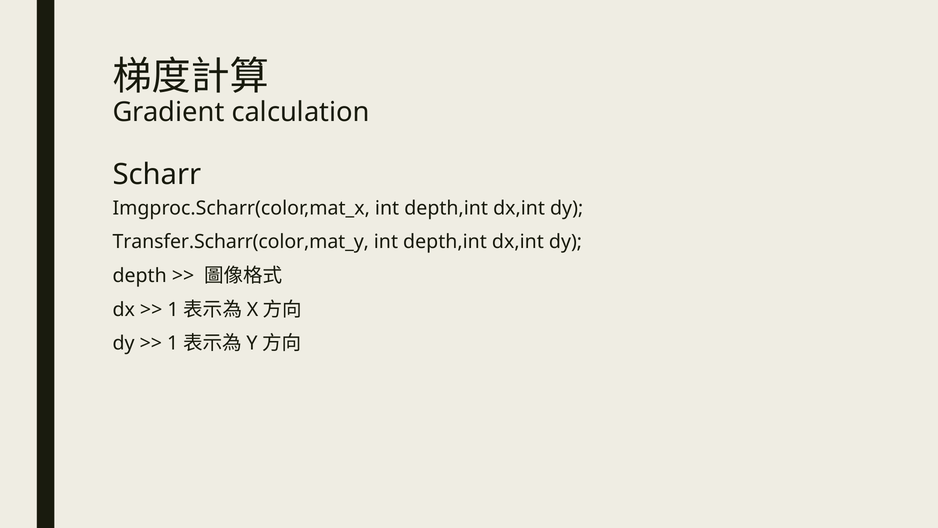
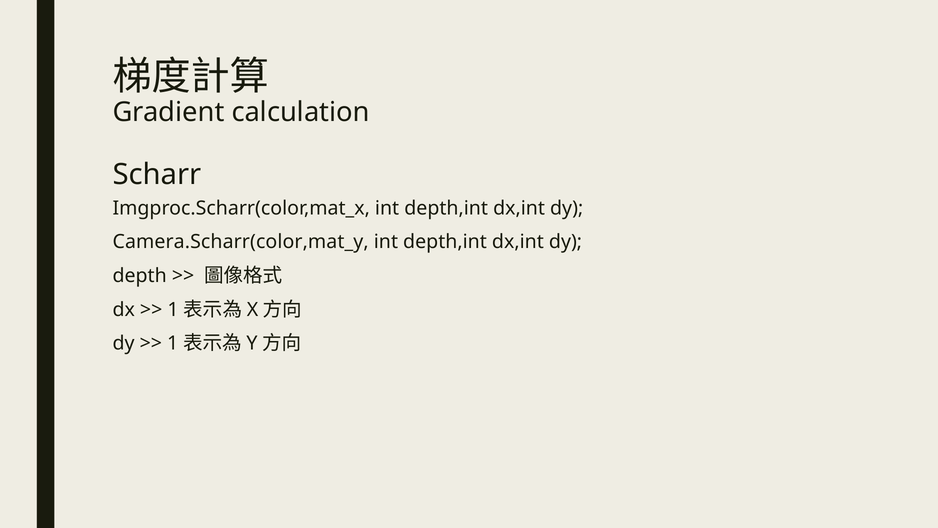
Transfer.Scharr(color,mat_y: Transfer.Scharr(color,mat_y -> Camera.Scharr(color,mat_y (241, 242)
